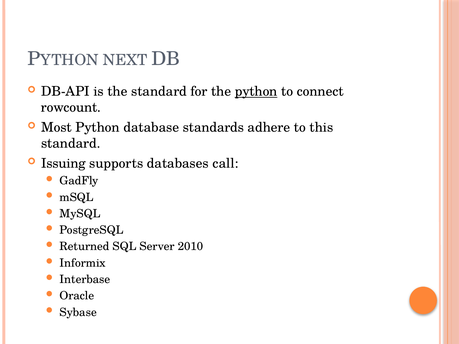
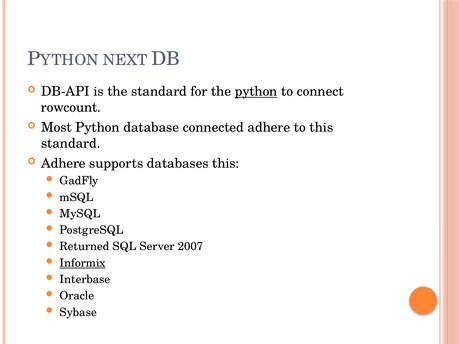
standards: standards -> connected (213, 128)
Issuing: Issuing -> Adhere (63, 163)
databases call: call -> this (226, 163)
2010: 2010 -> 2007 (190, 247)
Informix underline: none -> present (83, 263)
